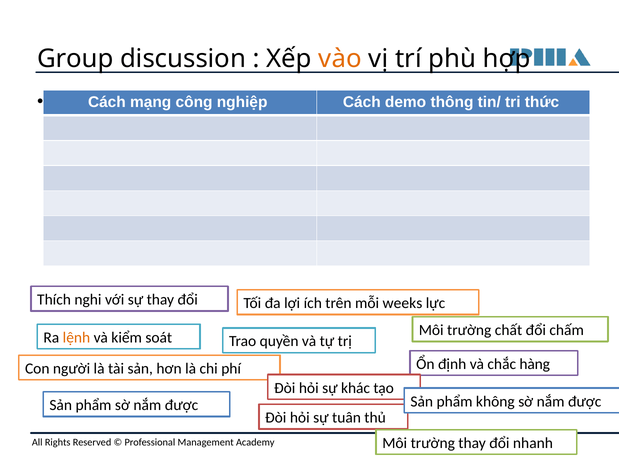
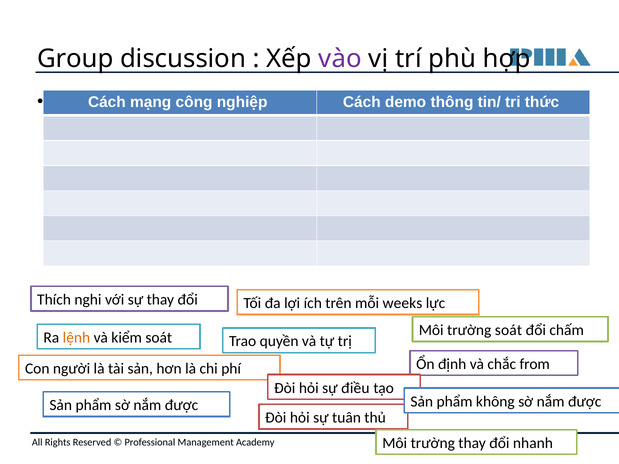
vào colour: orange -> purple (340, 59)
trường chất: chất -> soát (508, 330)
hàng: hàng -> from (535, 364)
khác: khác -> điều (355, 388)
